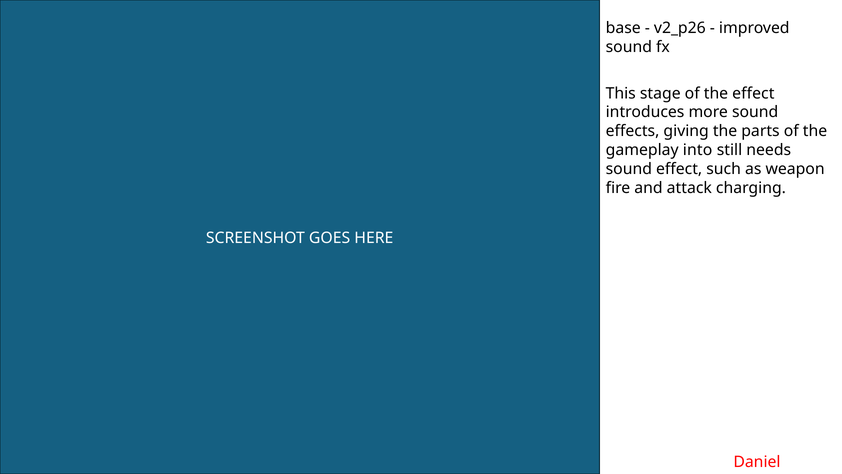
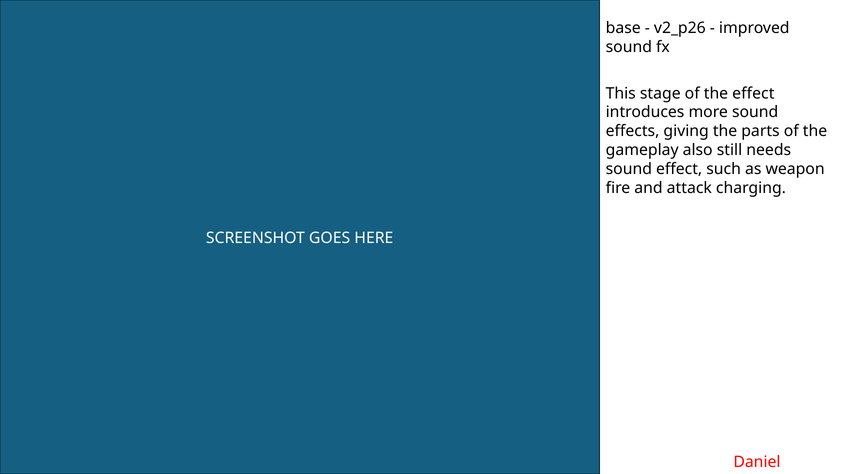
into: into -> also (698, 150)
